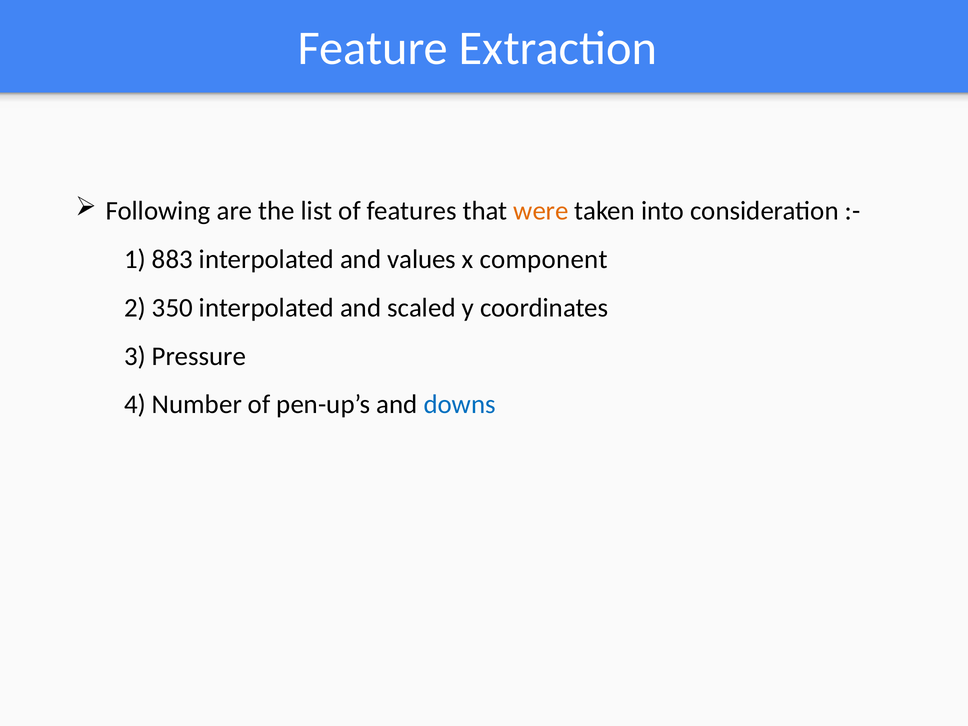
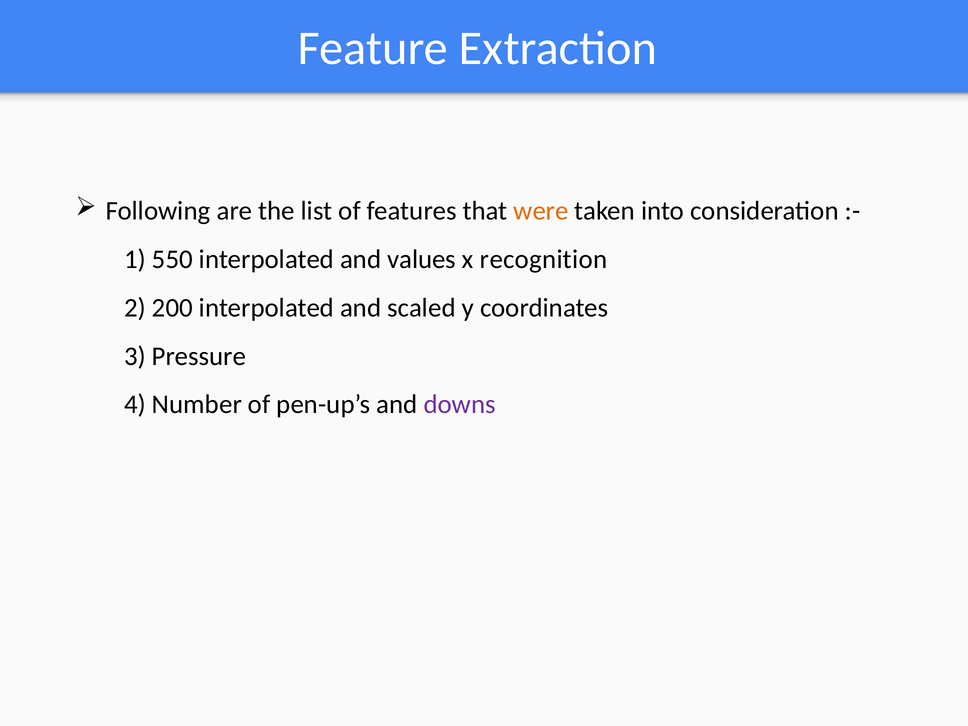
883: 883 -> 550 (172, 259)
component: component -> recognition (544, 259)
350: 350 -> 200 (172, 308)
downs colour: blue -> purple (460, 405)
